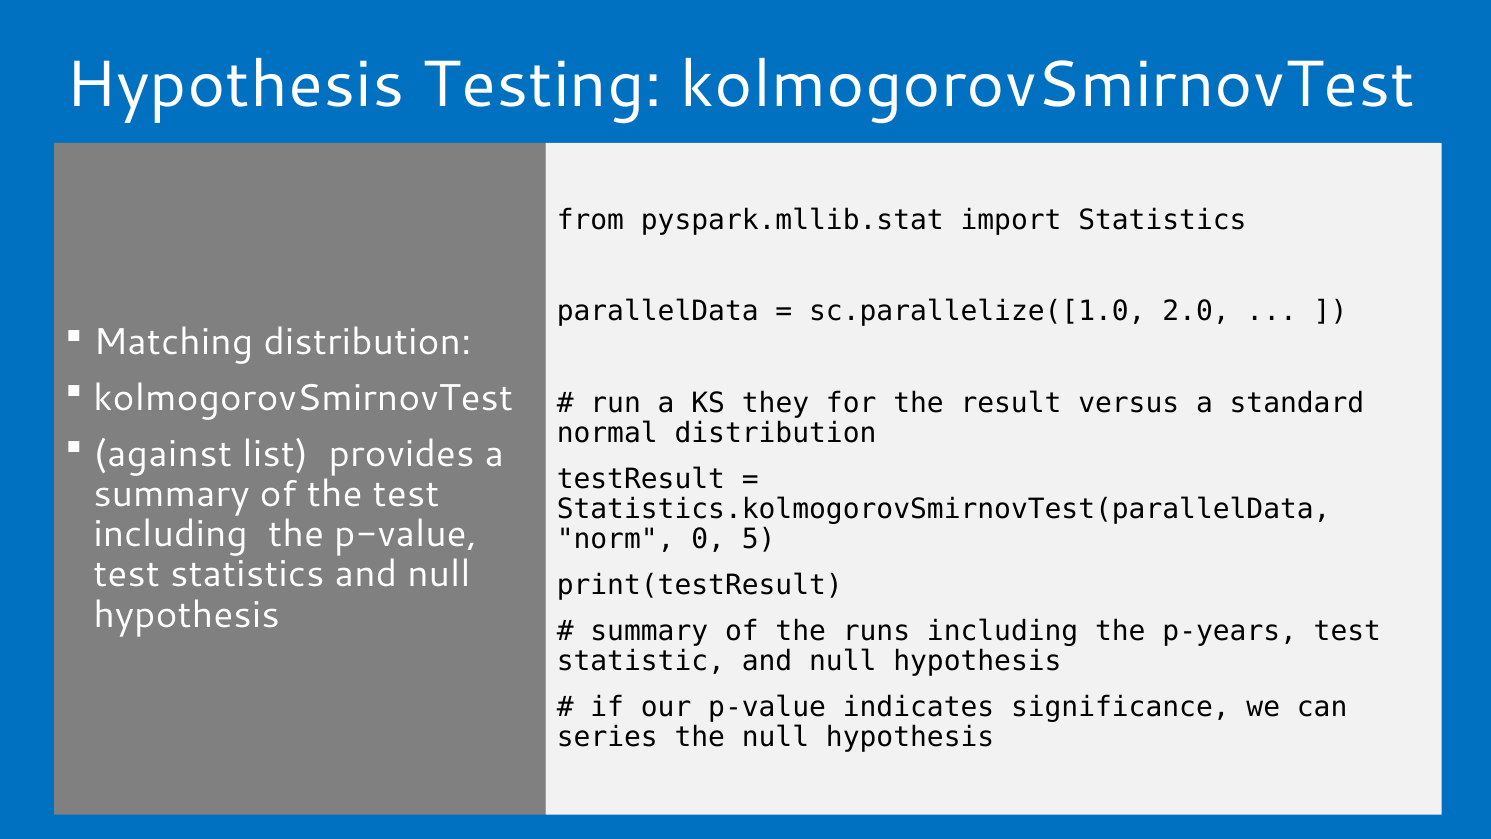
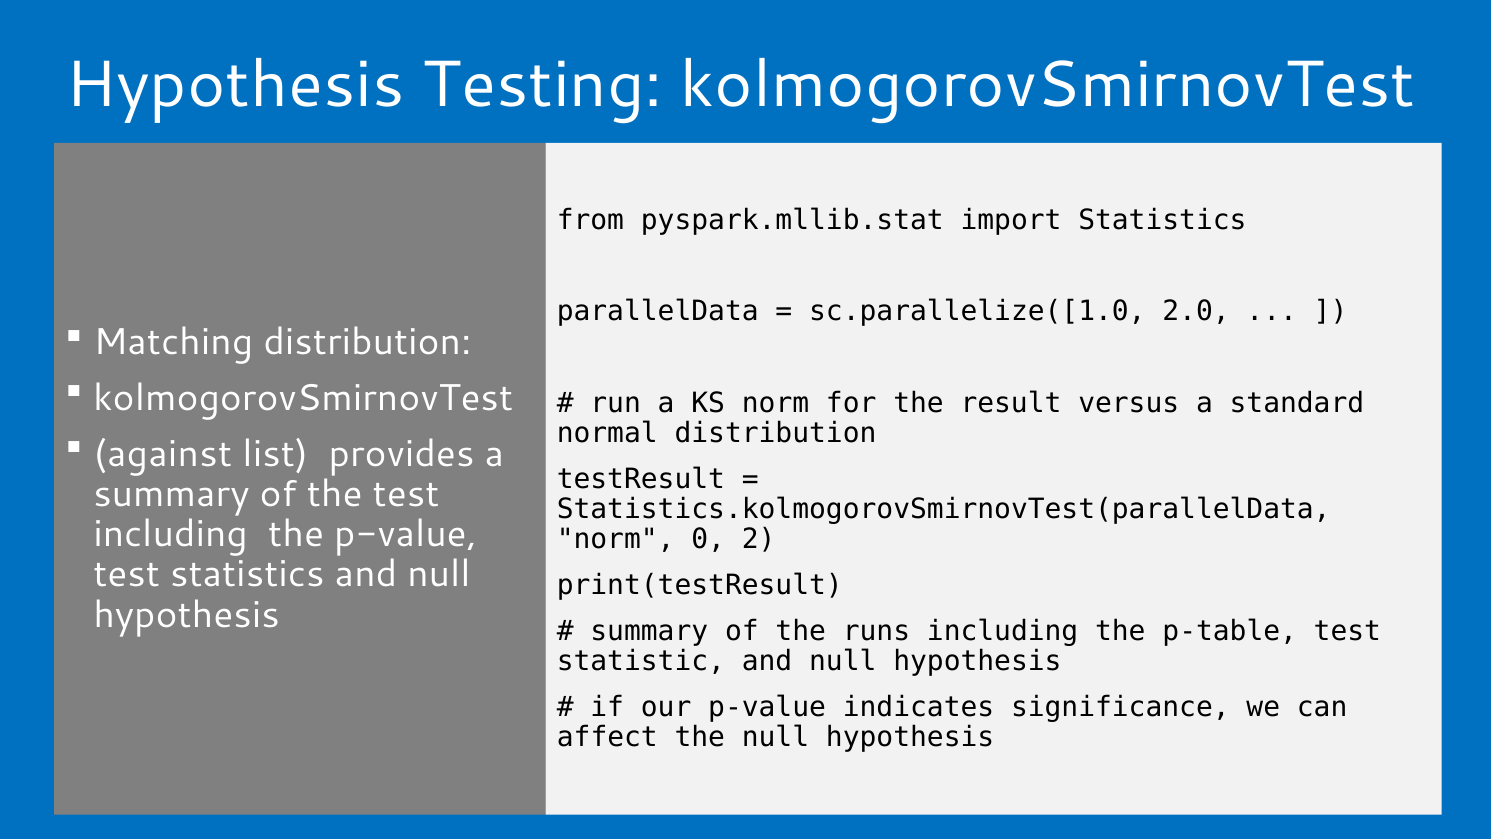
KS they: they -> norm (776, 403)
5: 5 -> 2 (759, 539)
p-years: p-years -> p-table (1230, 631)
series: series -> affect (607, 737)
